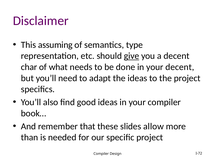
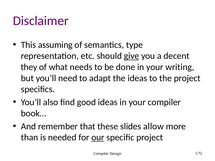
char: char -> they (29, 67)
your decent: decent -> writing (180, 67)
our underline: none -> present (98, 138)
